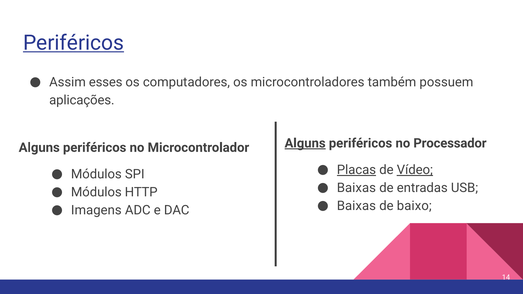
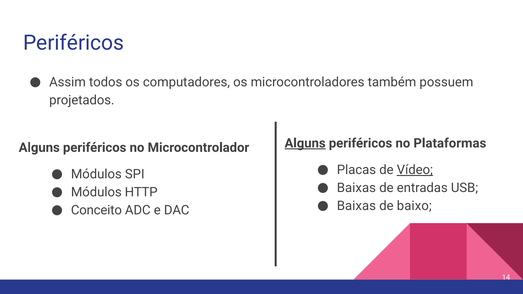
Periféricos underline: present -> none (74, 43)
esses: esses -> todos (106, 82)
aplicações: aplicações -> projetados (82, 100)
Processador: Processador -> Plataformas (450, 143)
Placas underline: present -> none (356, 170)
Imagens: Imagens -> Conceito (96, 210)
